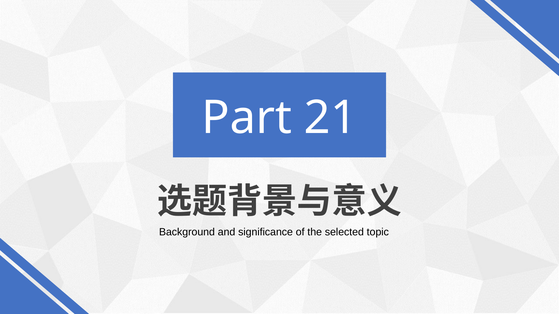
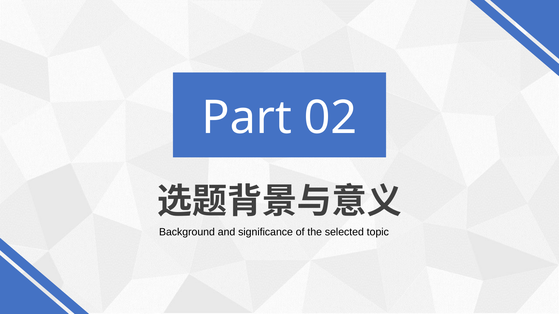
21: 21 -> 02 (331, 118)
